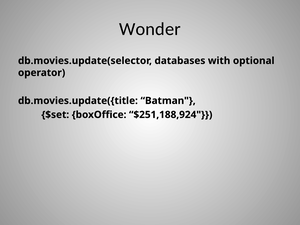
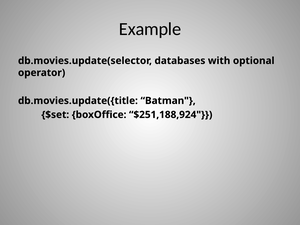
Wonder: Wonder -> Example (150, 29)
